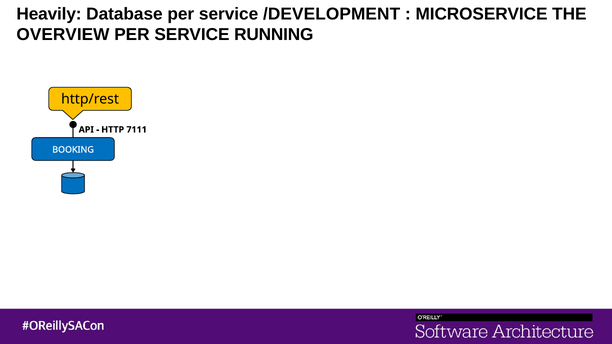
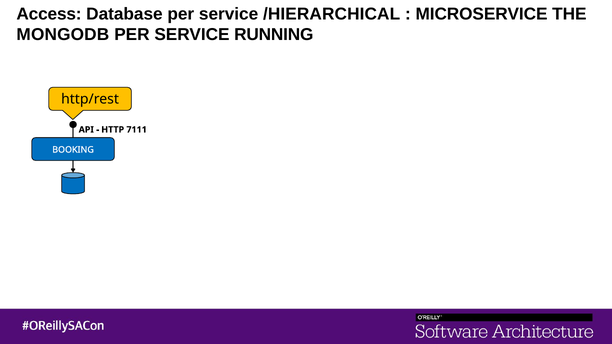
Heavily: Heavily -> Access (49, 14)
/DEVELOPMENT: /DEVELOPMENT -> /HIERARCHICAL (332, 14)
OVERVIEW: OVERVIEW -> MONGODB (63, 35)
